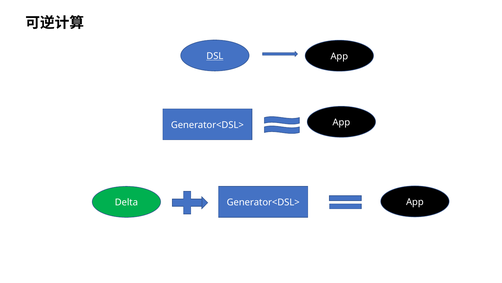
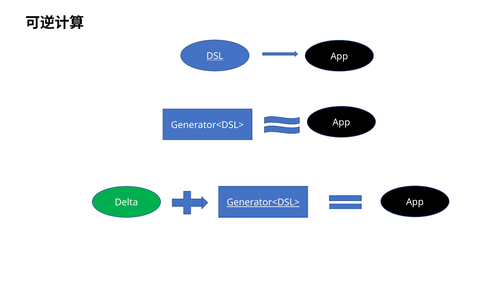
Generator<DSL> underline: none -> present (263, 202)
